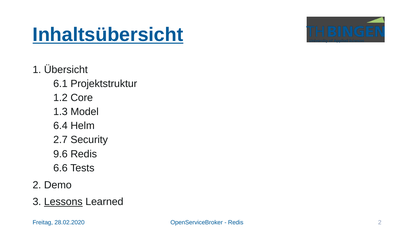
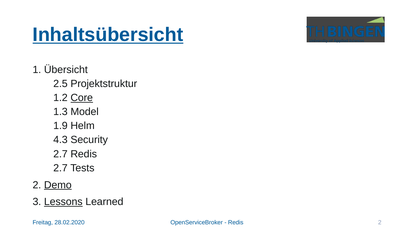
6.1: 6.1 -> 2.5 (60, 84)
Core underline: none -> present (82, 98)
6.4: 6.4 -> 1.9 (60, 126)
2.7: 2.7 -> 4.3 (60, 140)
9.6: 9.6 -> 2.7 (60, 154)
6.6: 6.6 -> 2.7 (60, 168)
Demo underline: none -> present (58, 185)
